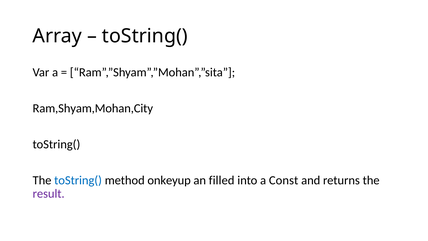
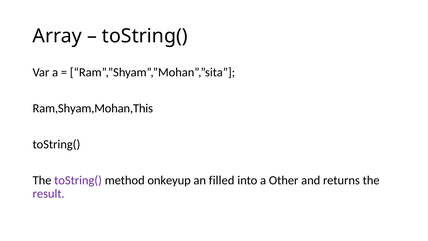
Ram,Shyam,Mohan,City: Ram,Shyam,Mohan,City -> Ram,Shyam,Mohan,This (93, 108)
toString( colour: blue -> purple (78, 180)
Const: Const -> Other (284, 180)
